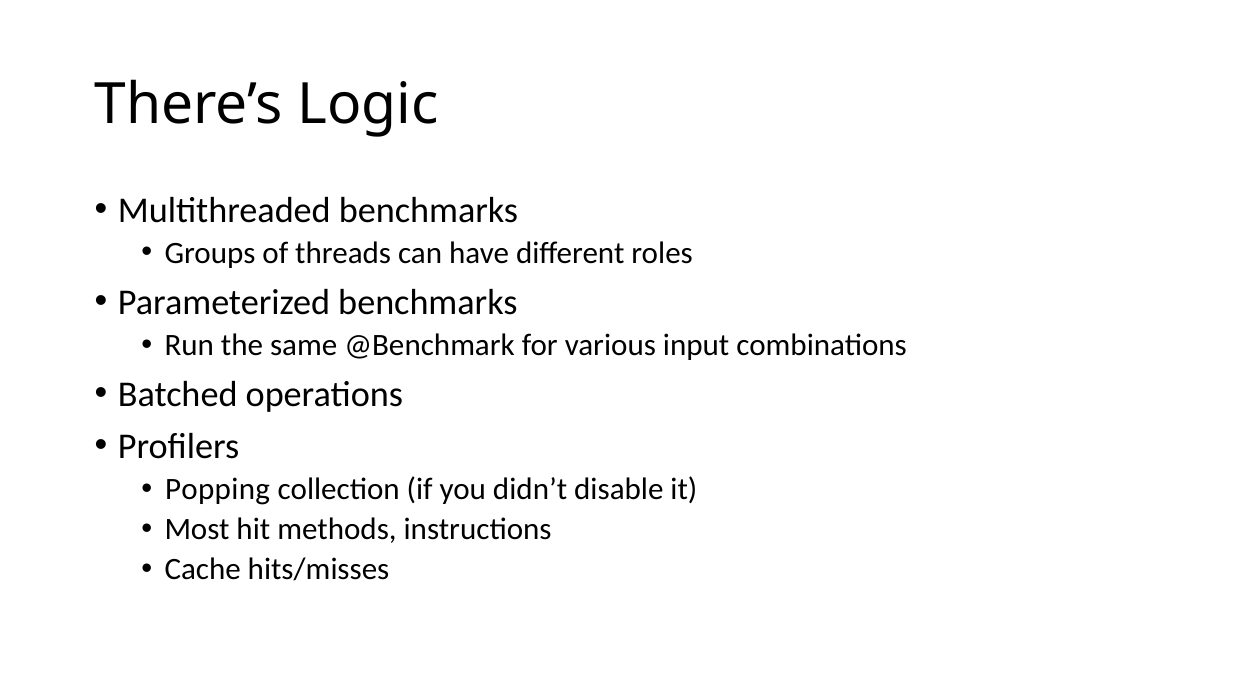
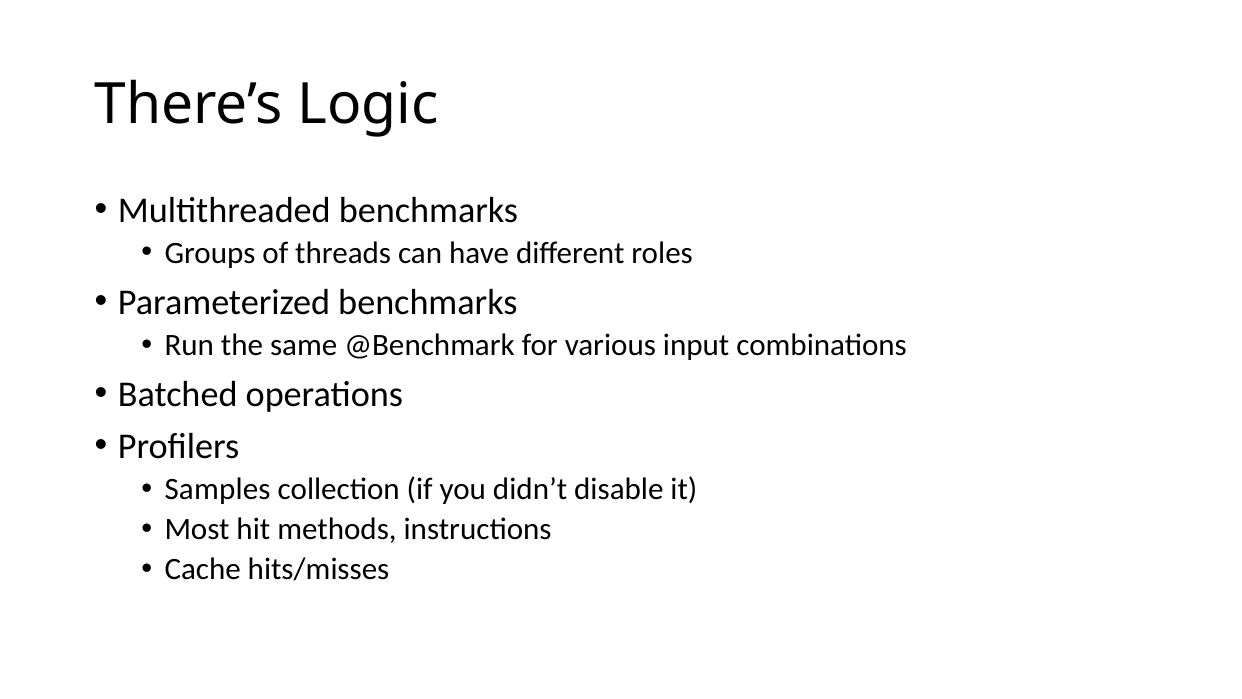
Popping: Popping -> Samples (218, 489)
